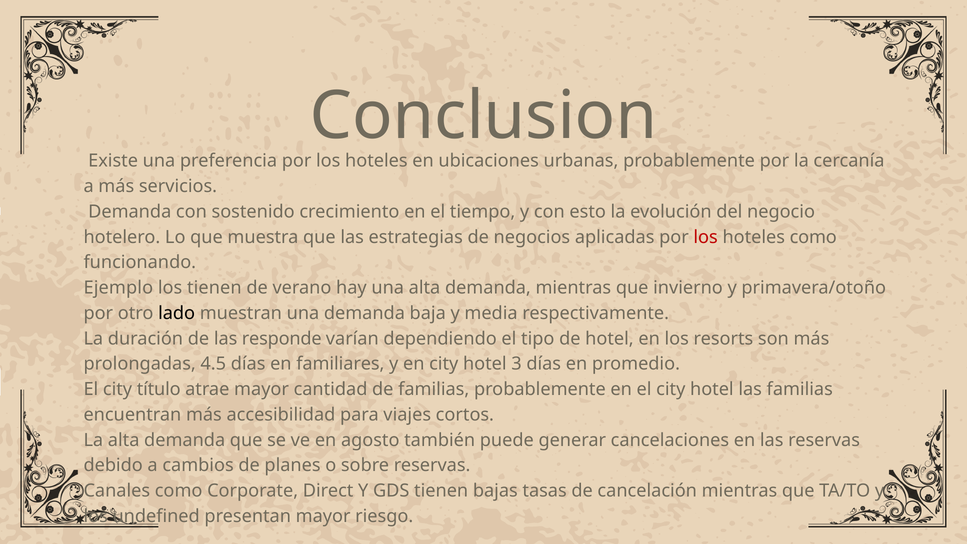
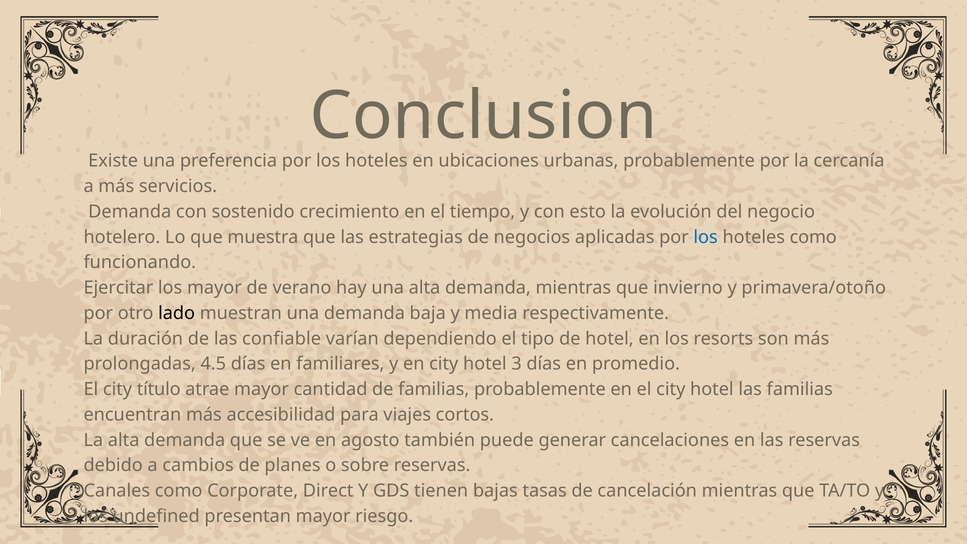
los colour: red -> blue (706, 237)
Ejemplo: Ejemplo -> Ejercitar (118, 288)
los tienen: tienen -> mayor (214, 288)
responde: responde -> confiable (282, 339)
